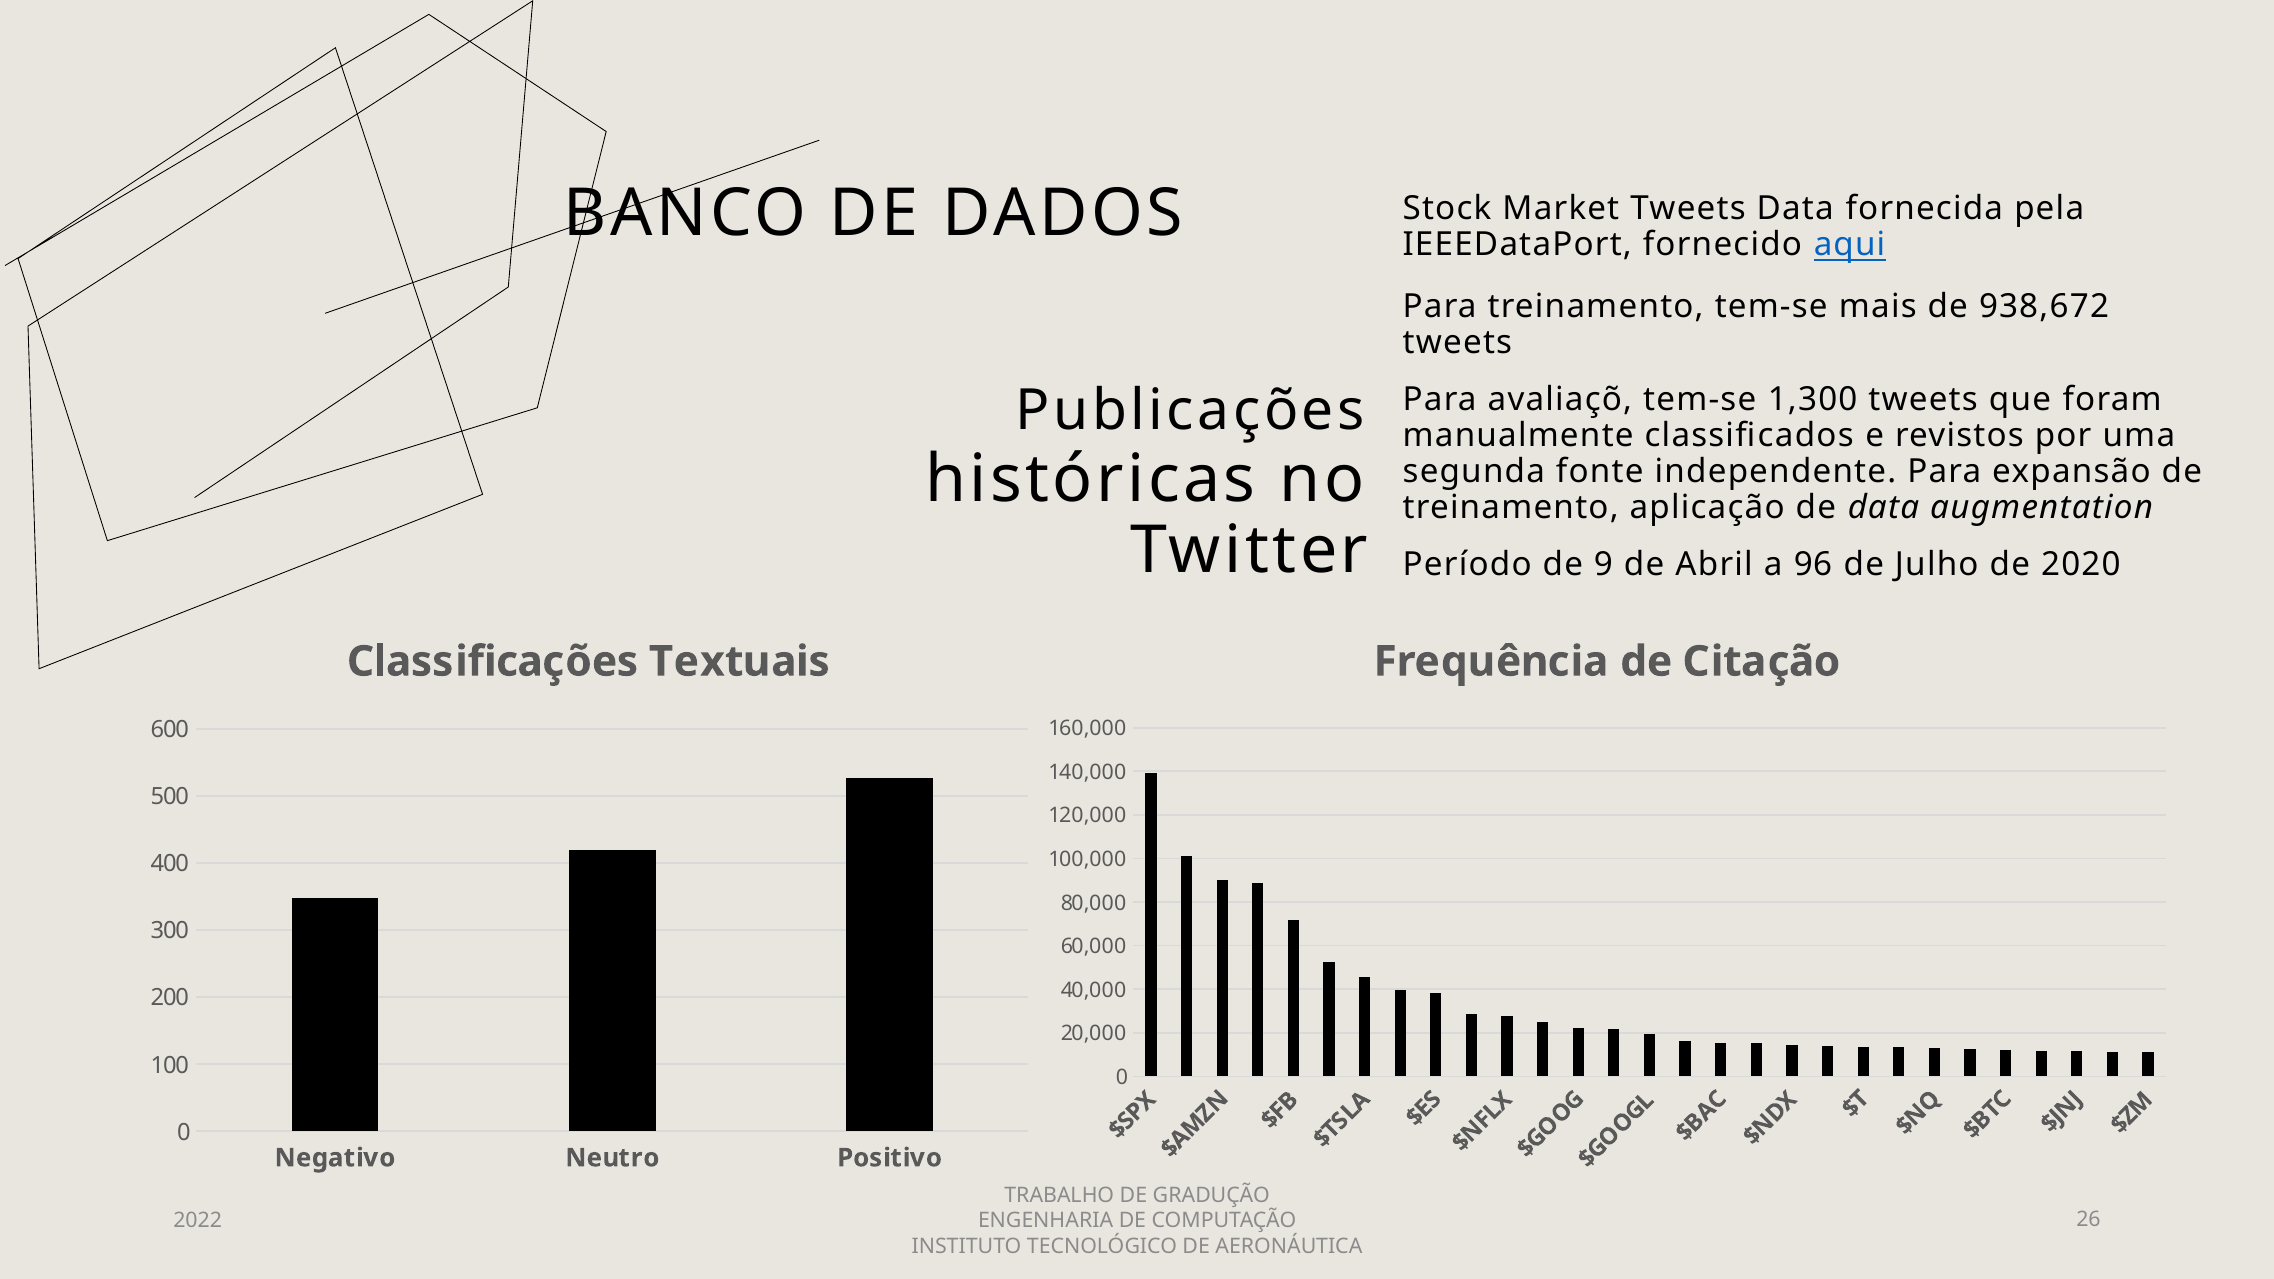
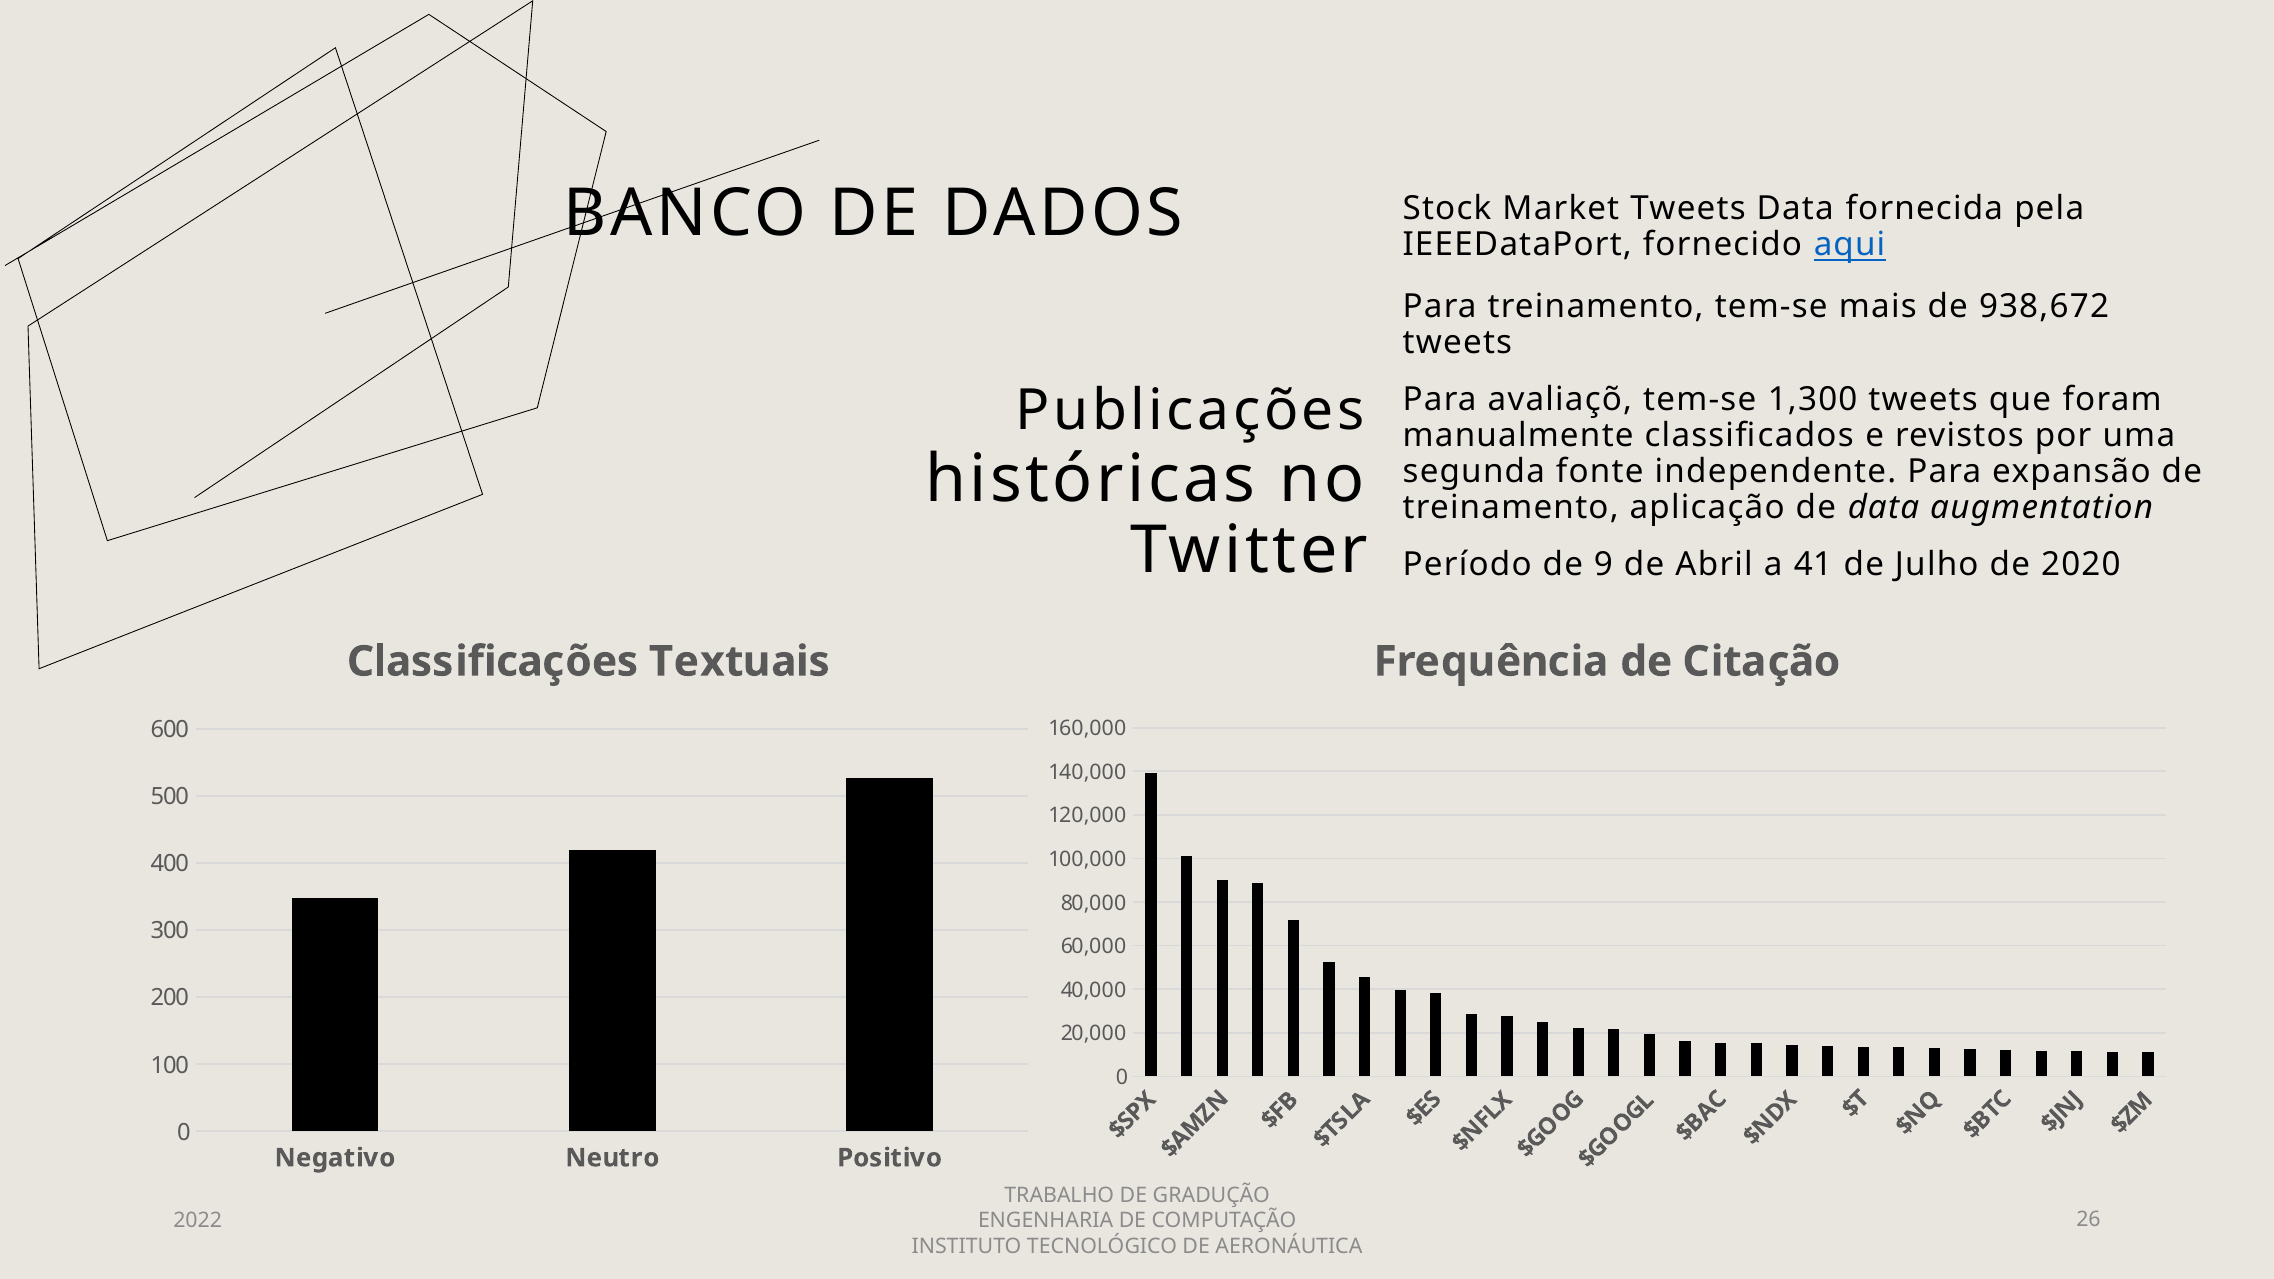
96: 96 -> 41 (1813, 564)
